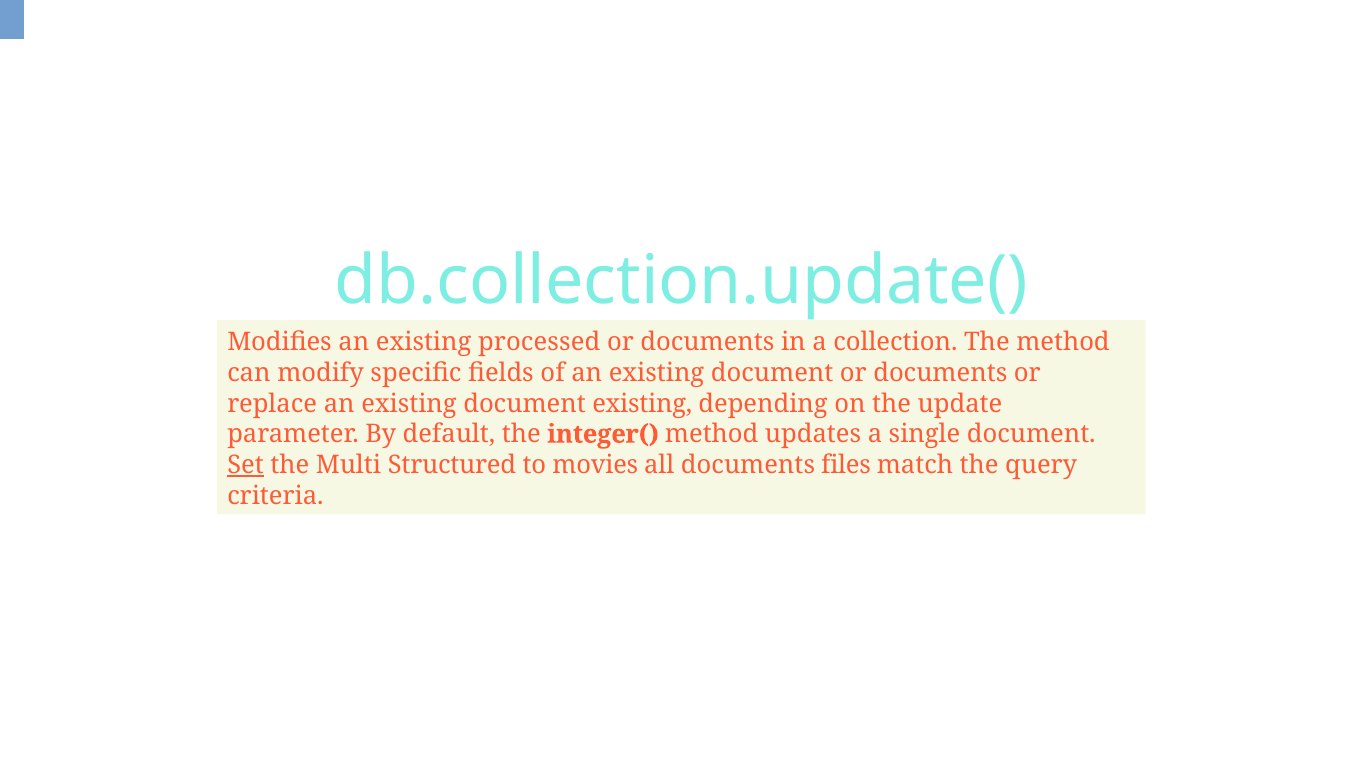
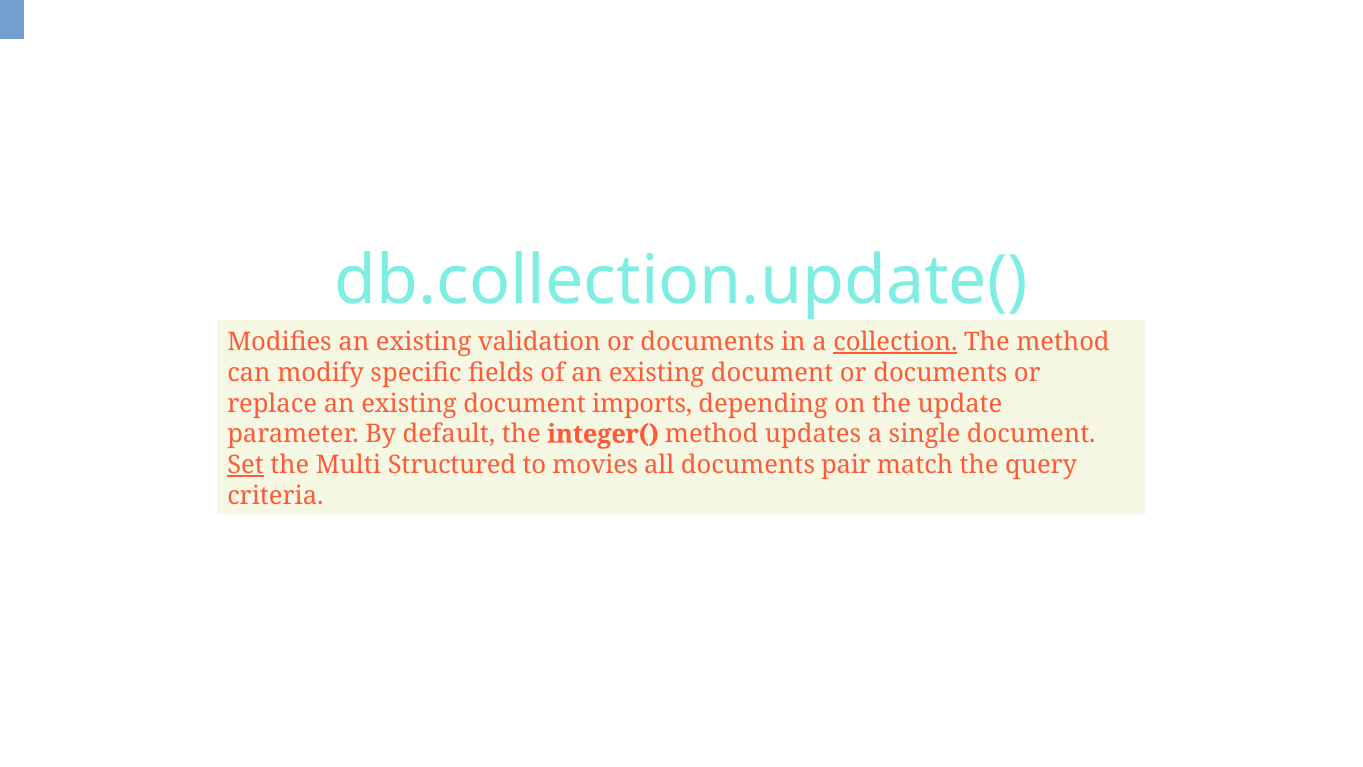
processed: processed -> validation (539, 342)
collection underline: none -> present (895, 342)
document existing: existing -> imports (642, 403)
files: files -> pair (846, 465)
